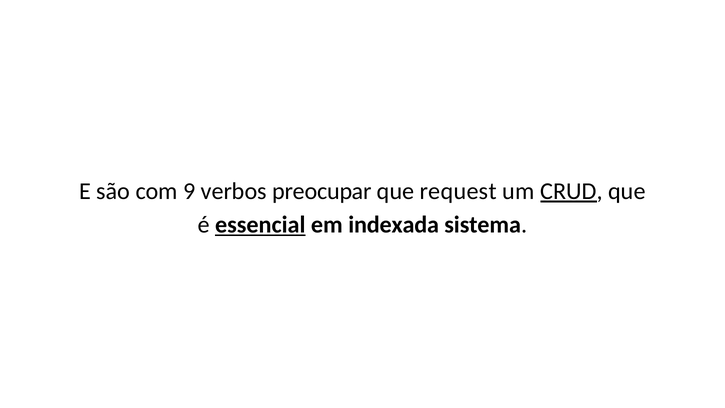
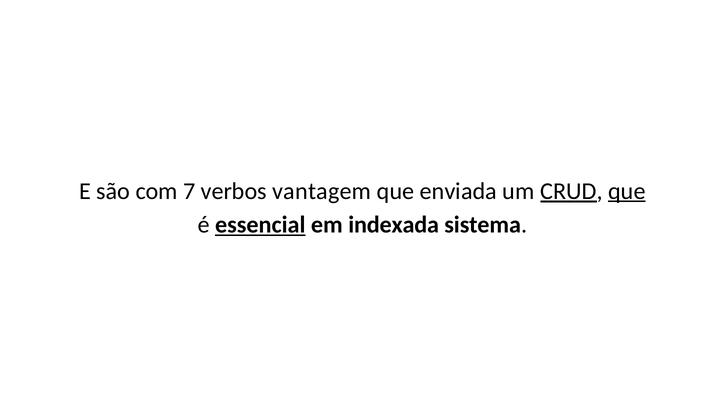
9: 9 -> 7 (189, 191)
preocupar: preocupar -> vantagem (322, 191)
request: request -> enviada (458, 191)
que underline: none -> present (627, 191)
